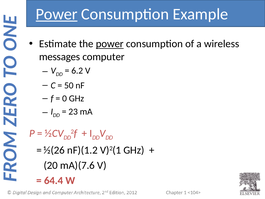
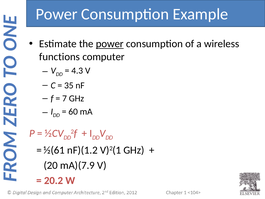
Power underline: present -> none (57, 14)
messages: messages -> functions (60, 57)
6.2: 6.2 -> 4.3 (77, 71)
50: 50 -> 35 (69, 85)
0: 0 -> 7 (64, 98)
23: 23 -> 60 (73, 111)
½(26: ½(26 -> ½(61 (54, 150)
mA)(7.6: mA)(7.6 -> mA)(7.9 (77, 165)
64.4: 64.4 -> 20.2 (54, 180)
